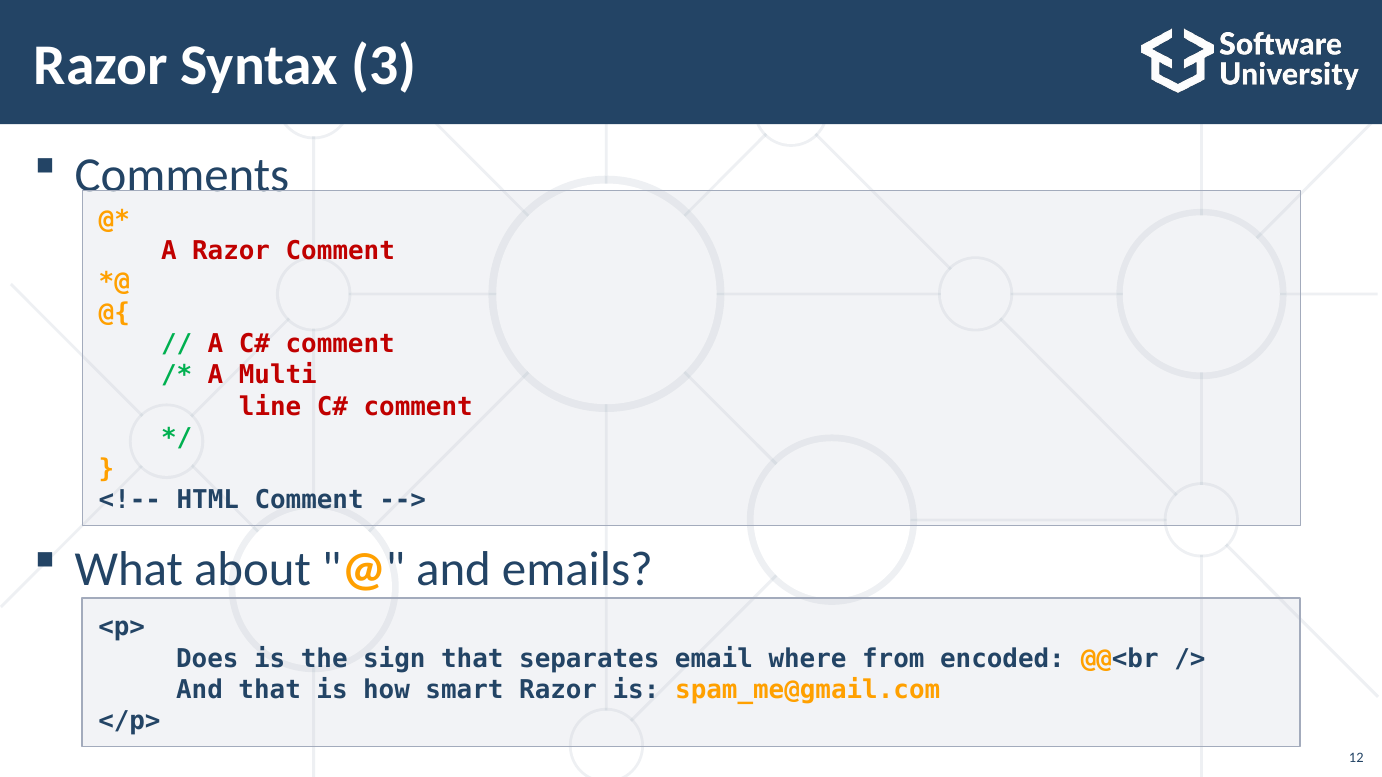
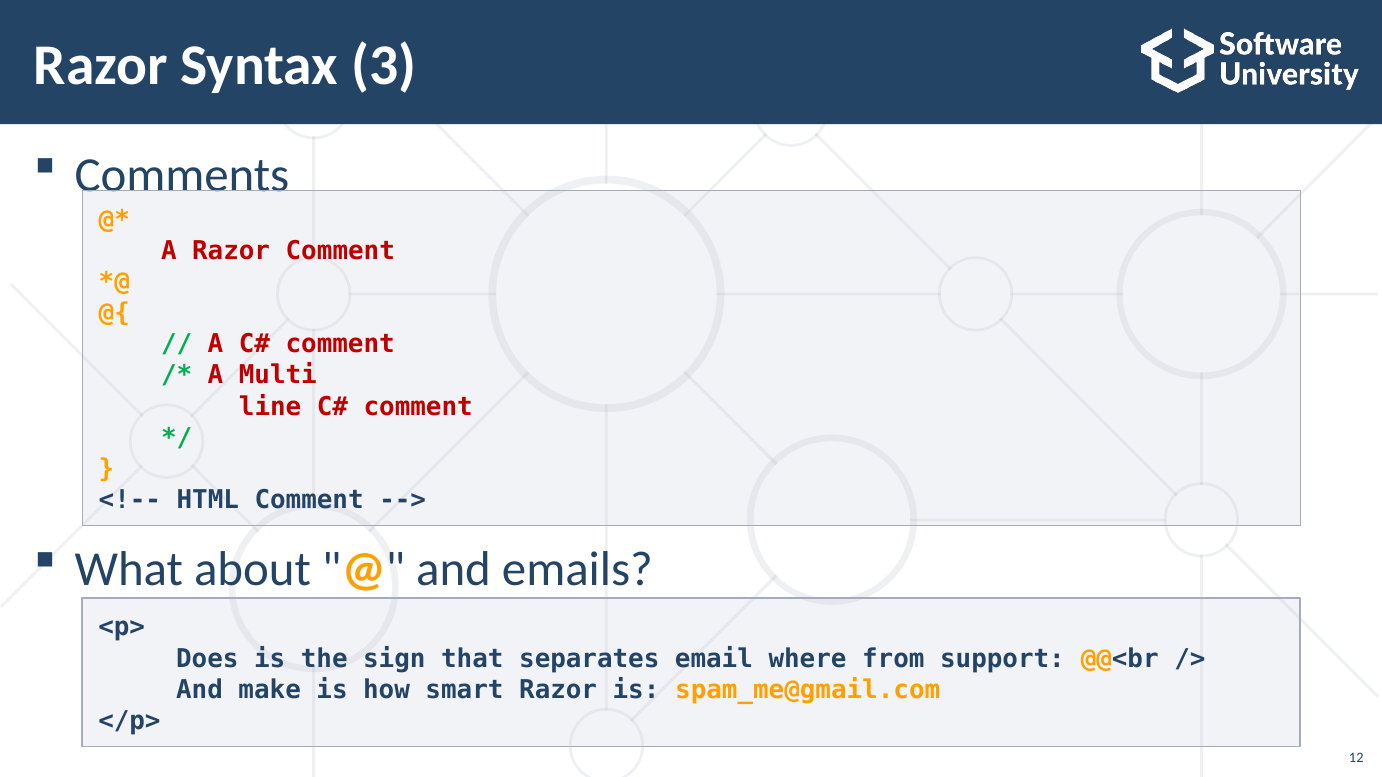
encoded: encoded -> support (1002, 659)
And that: that -> make (270, 690)
